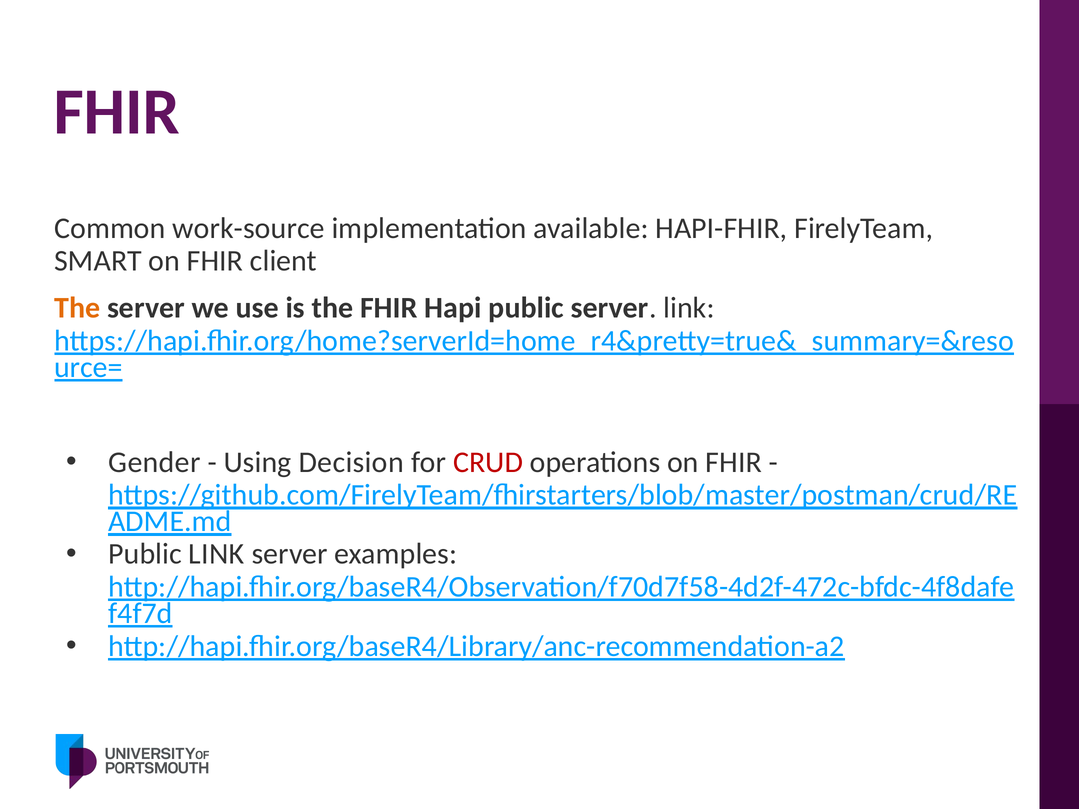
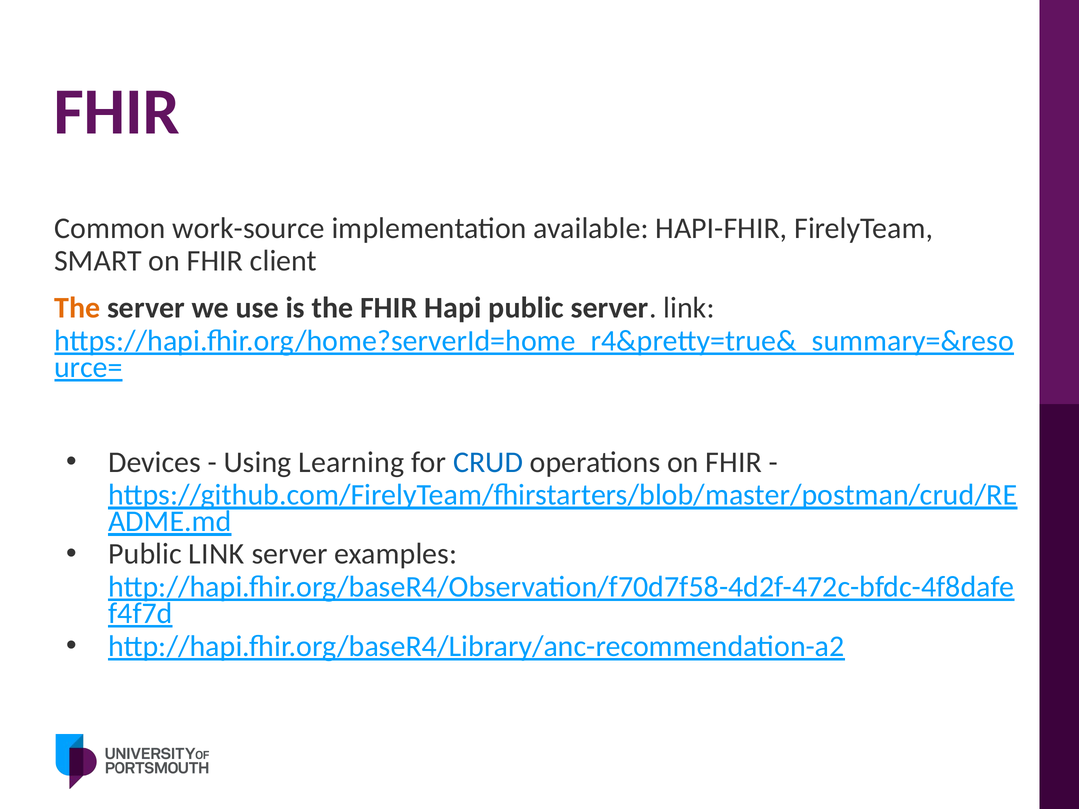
Gender: Gender -> Devices (155, 462)
Decision: Decision -> Learning (351, 462)
CRUD colour: red -> blue (488, 462)
